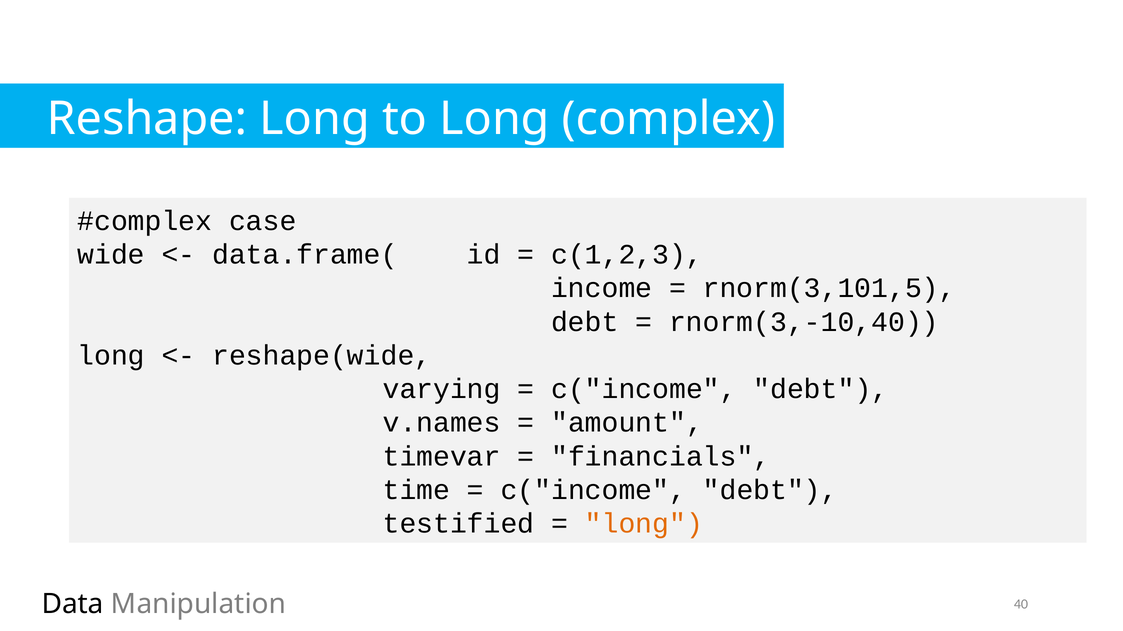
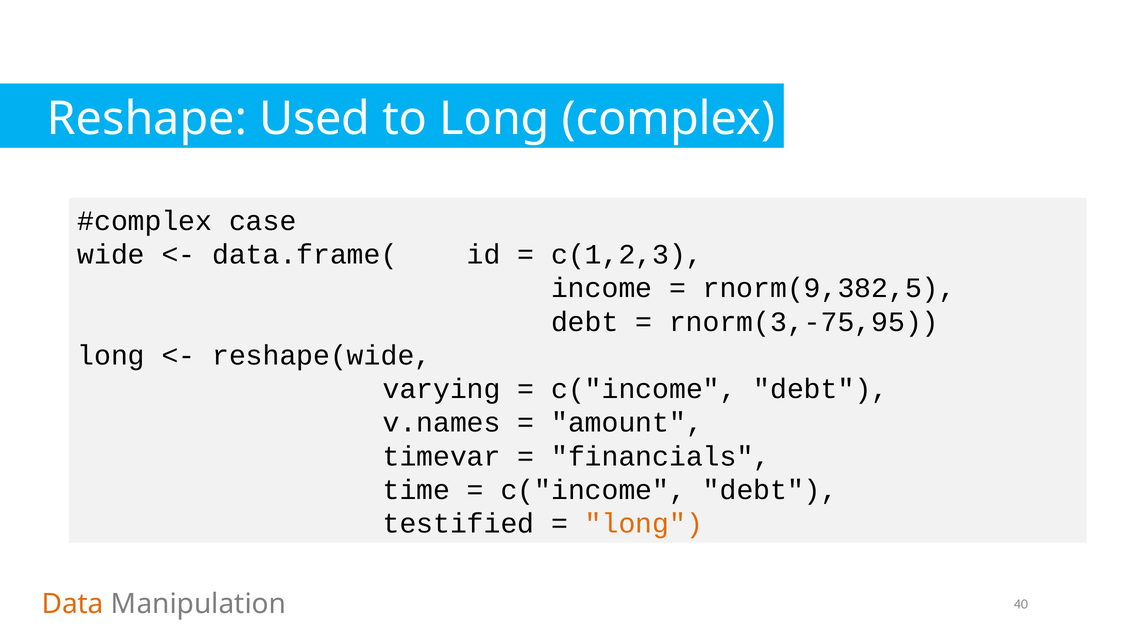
Reshape Long: Long -> Used (315, 119)
rnorm(3,101,5: rnorm(3,101,5 -> rnorm(9,382,5 (829, 288)
rnorm(3,-10,40: rnorm(3,-10,40 -> rnorm(3,-75,95 (804, 322)
Data colour: black -> orange (73, 605)
